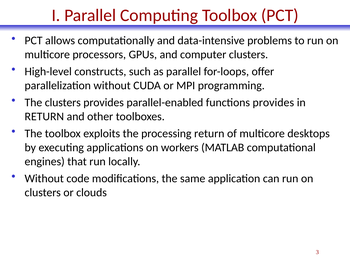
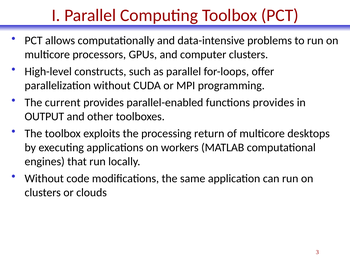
The clusters: clusters -> current (63, 102)
RETURN: RETURN -> OUTPUT (44, 116)
